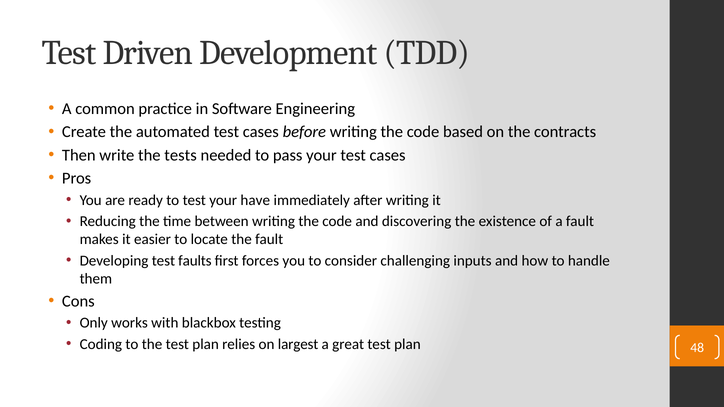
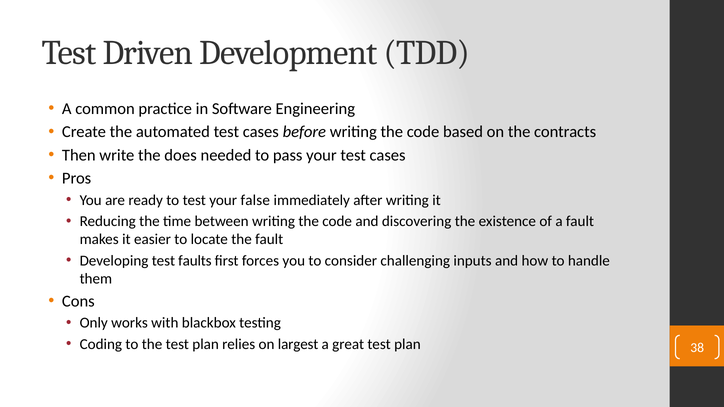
tests: tests -> does (181, 155)
have: have -> false (255, 200)
48: 48 -> 38 (697, 348)
